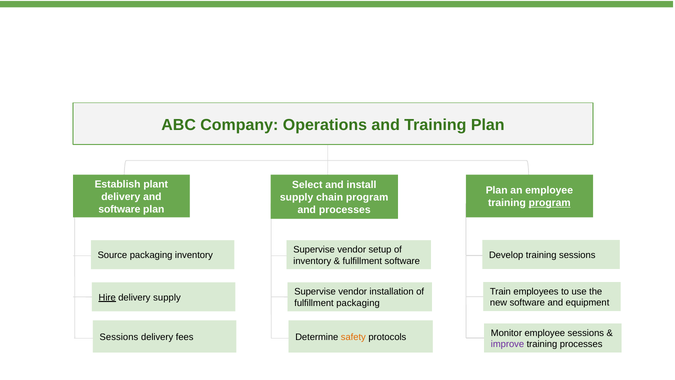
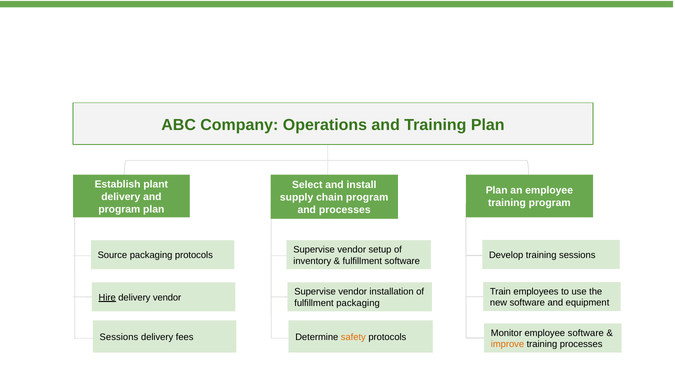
program underline: present -> none (550, 203)
software: software -> program (119, 209)
packaging inventory: inventory -> protocols (194, 255)
delivery supply: supply -> vendor (167, 297)
employee sessions: sessions -> software (586, 333)
improve colour: purple -> orange (507, 344)
